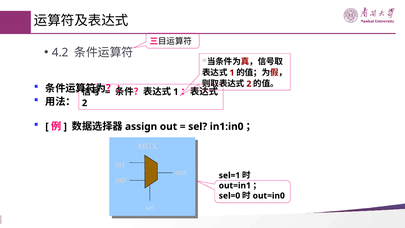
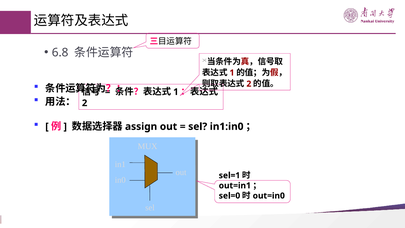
4.2: 4.2 -> 6.8 (60, 52)
